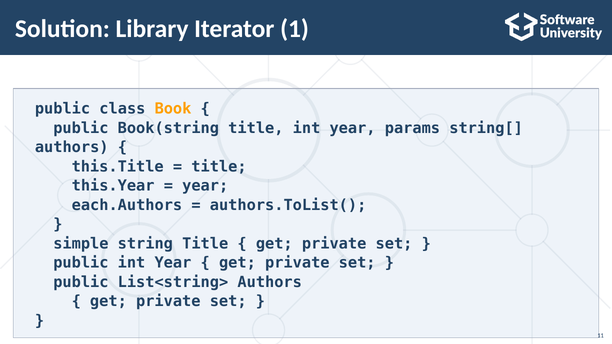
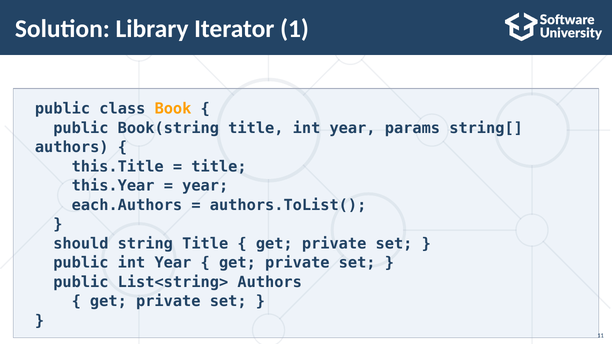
simple: simple -> should (81, 244)
